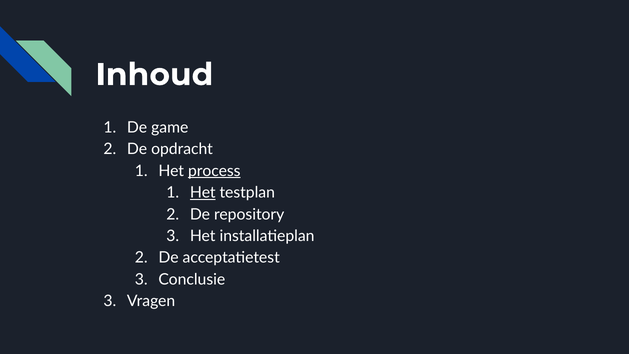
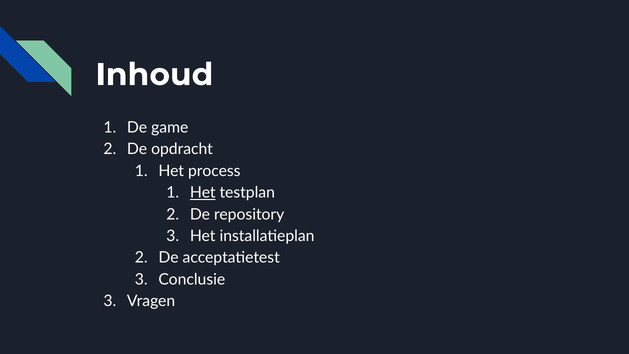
process underline: present -> none (214, 171)
